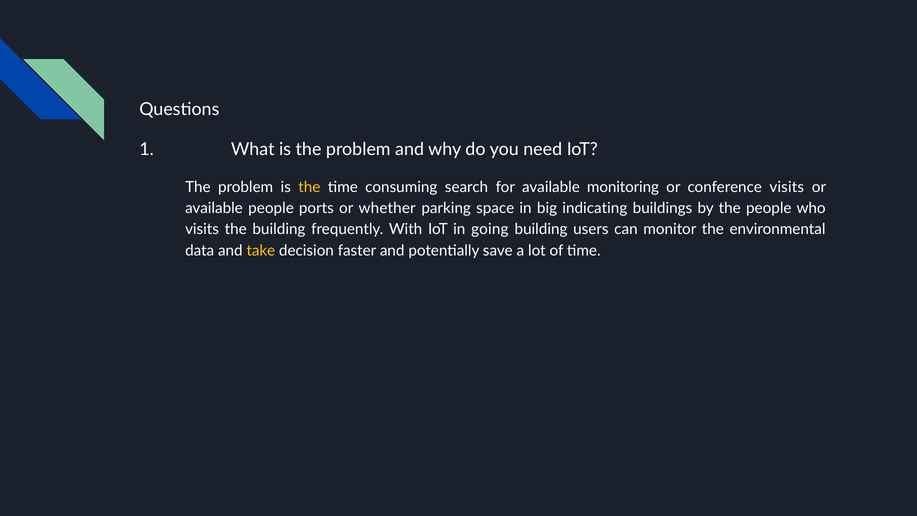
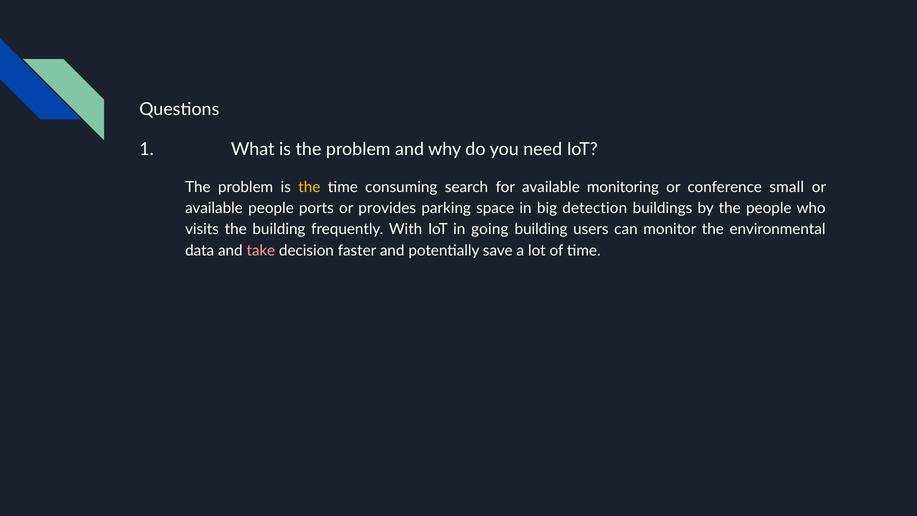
conference visits: visits -> small (787, 187)
whether: whether -> provides (387, 208)
indicating: indicating -> detection (595, 208)
take colour: yellow -> pink (261, 250)
